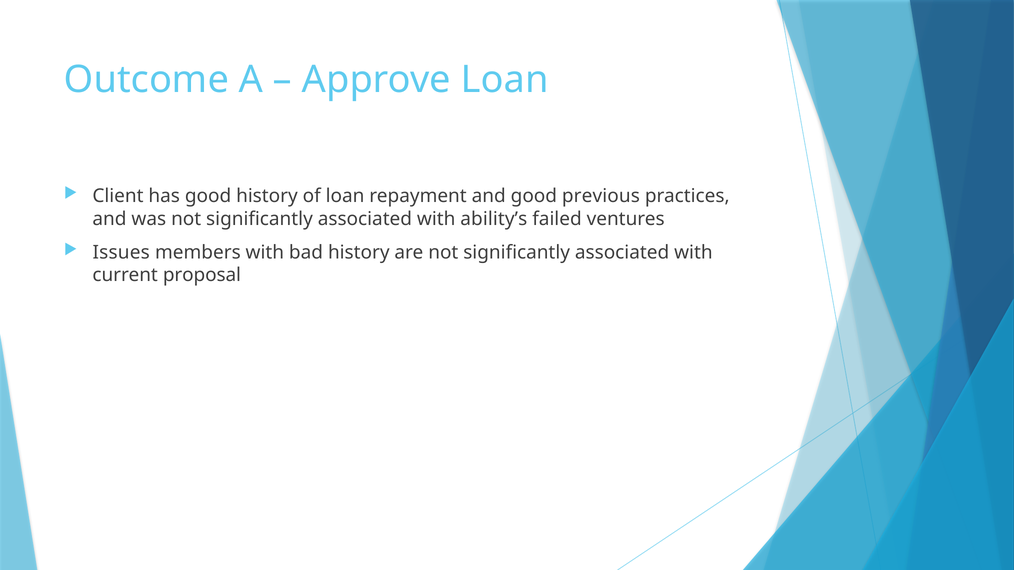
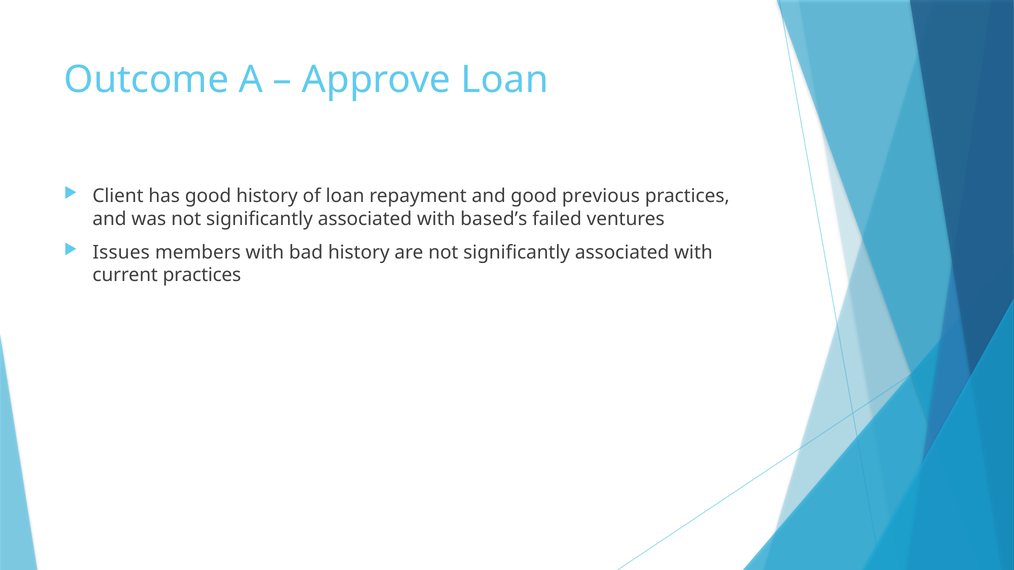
ability’s: ability’s -> based’s (494, 219)
current proposal: proposal -> practices (202, 275)
